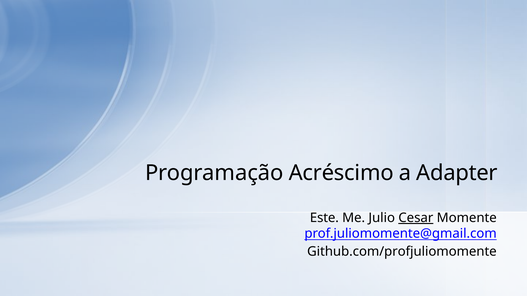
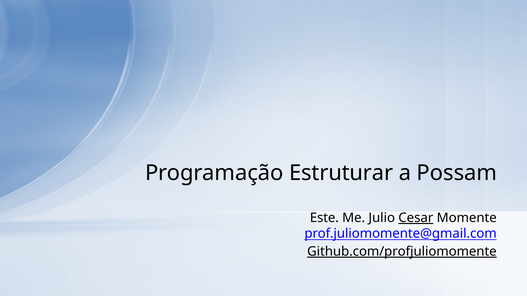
Acréscimo: Acréscimo -> Estruturar (341, 173)
Adapter: Adapter -> Possam (457, 173)
Github.com/profjuliomomente underline: none -> present (402, 252)
